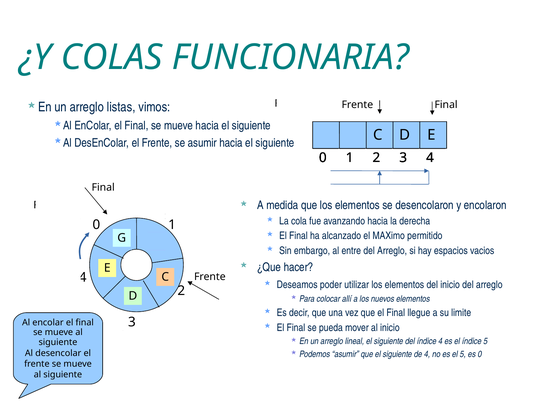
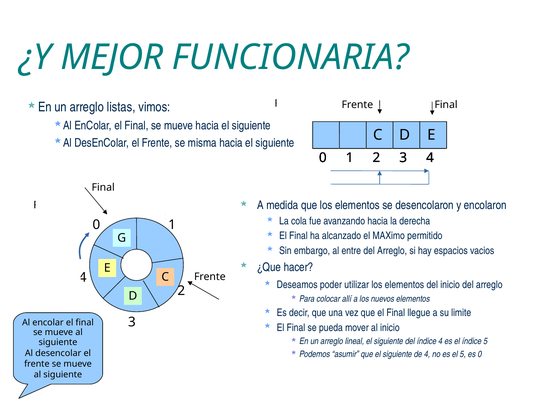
COLAS: COLAS -> MEJOR (112, 57)
se asumir: asumir -> misma (202, 143)
